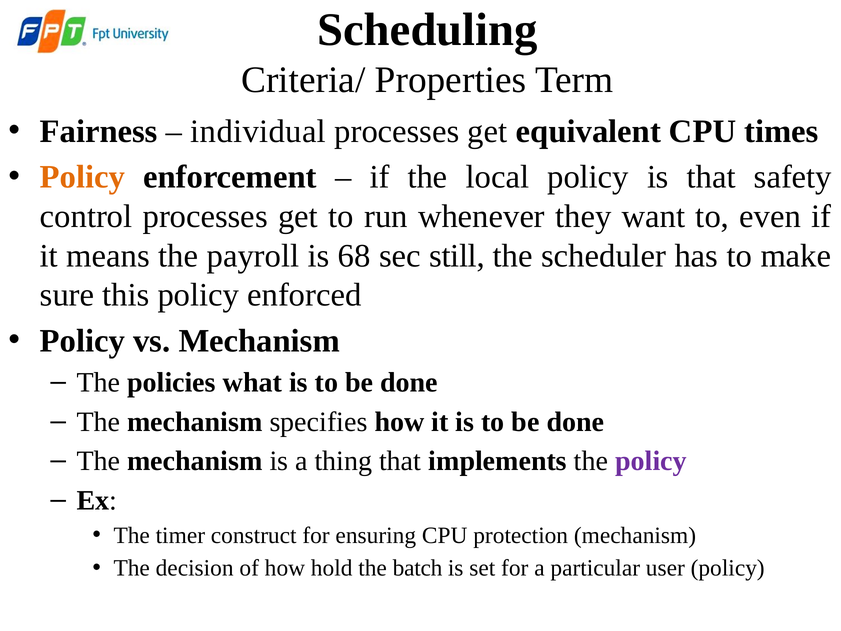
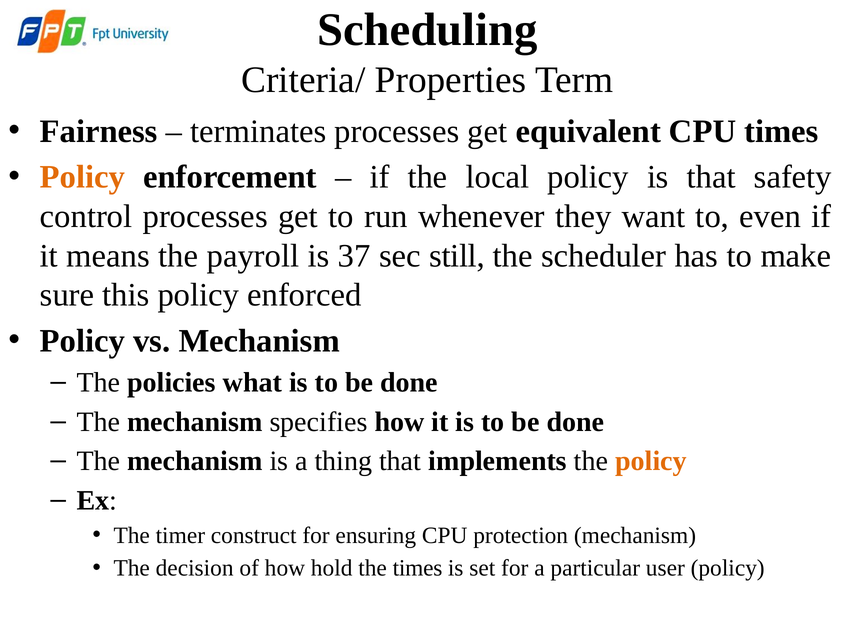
individual: individual -> terminates (258, 131)
68: 68 -> 37 (354, 256)
policy colour: purple -> orange (651, 461)
the batch: batch -> times (418, 568)
